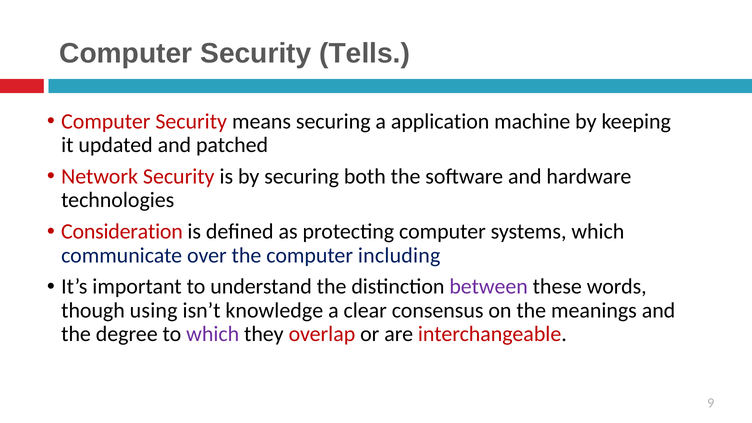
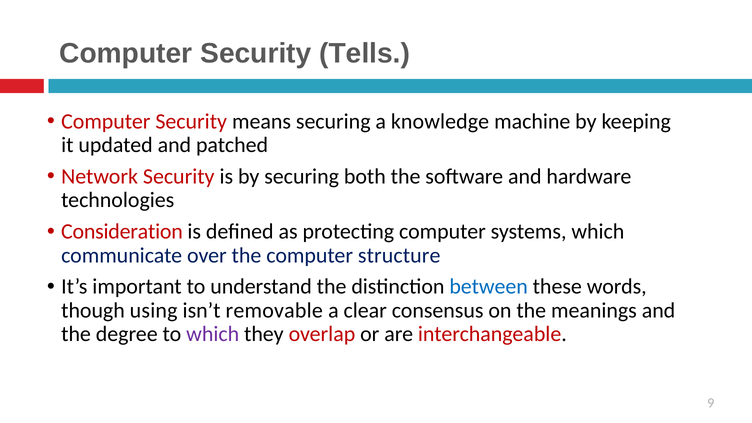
application: application -> knowledge (440, 121)
including: including -> structure (399, 255)
between colour: purple -> blue (489, 287)
knowledge: knowledge -> removable (274, 310)
